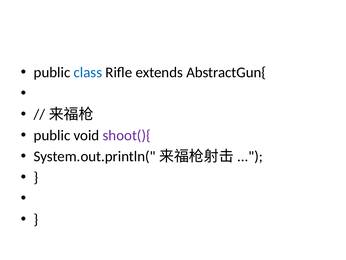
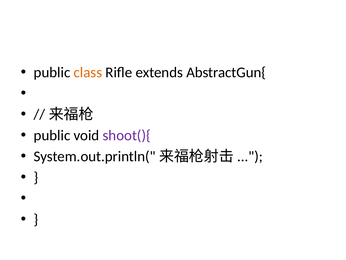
class colour: blue -> orange (88, 72)
